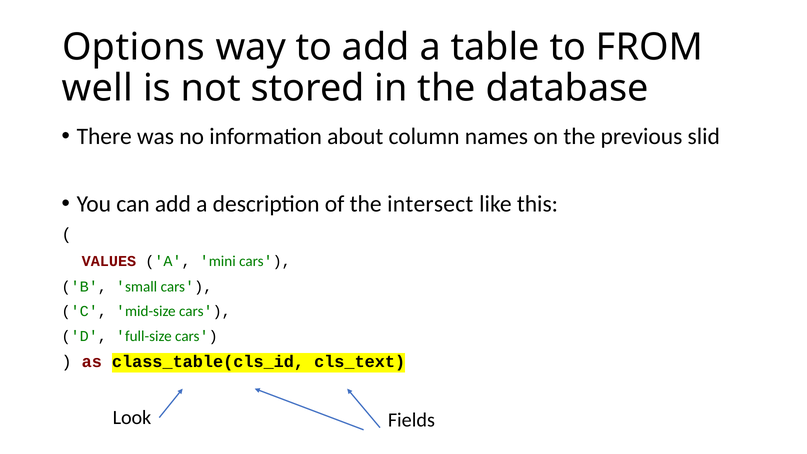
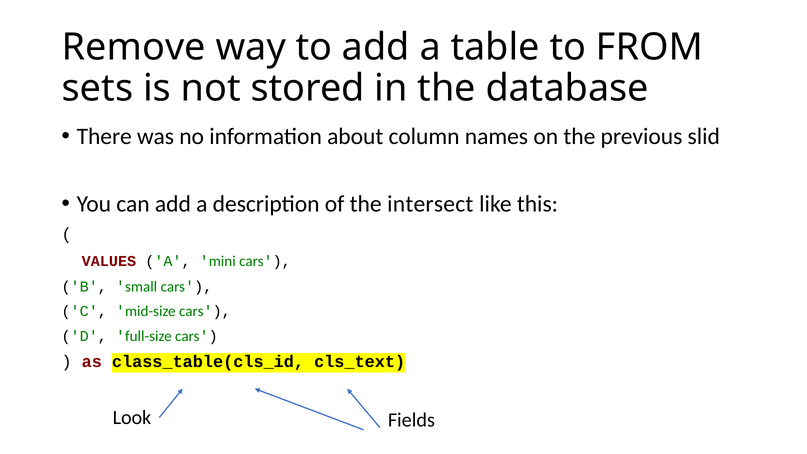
Options: Options -> Remove (134, 47)
well: well -> sets (97, 88)
